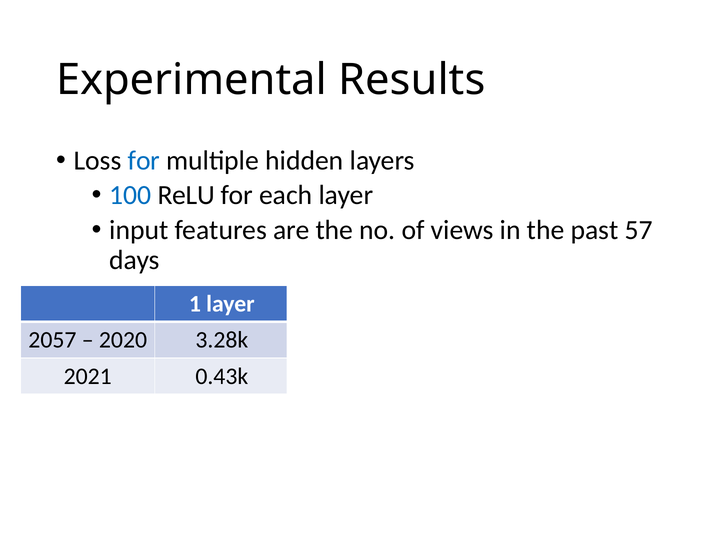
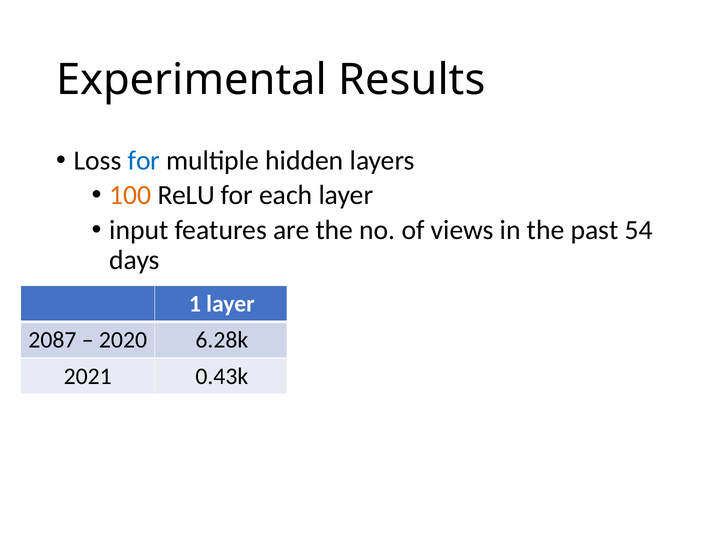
100 colour: blue -> orange (130, 195)
57: 57 -> 54 (639, 230)
2057: 2057 -> 2087 (52, 340)
3.28k: 3.28k -> 6.28k (222, 340)
